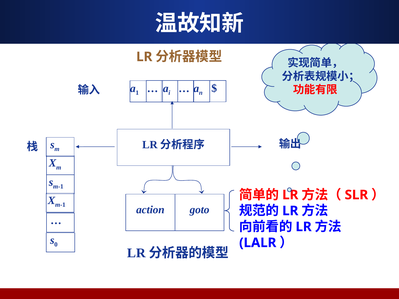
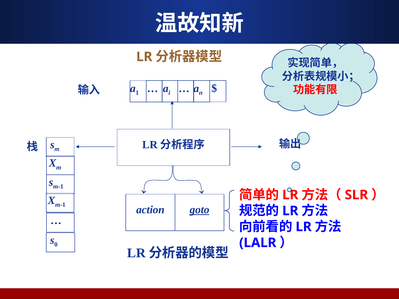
goto underline: none -> present (200, 210)
